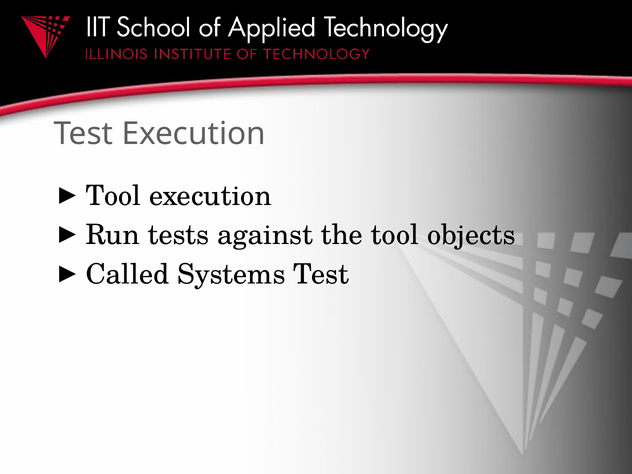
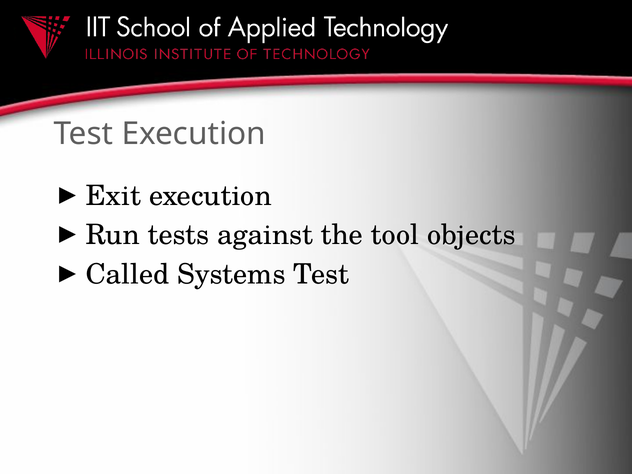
Tool: Tool -> Exit (113, 196)
